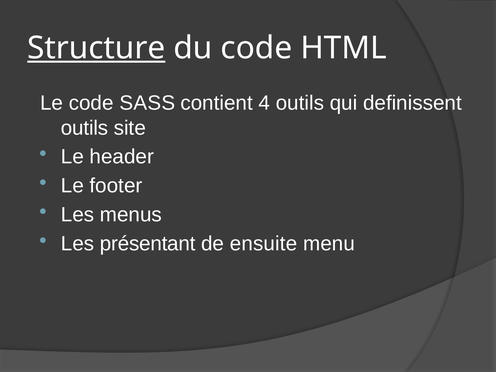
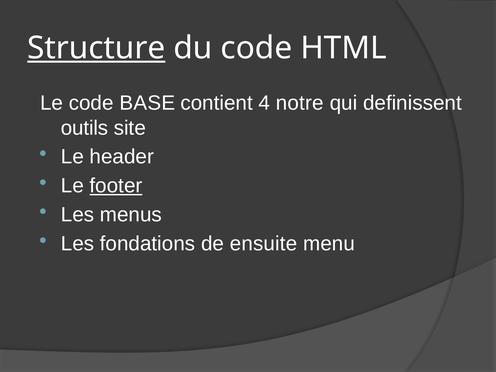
SASS: SASS -> BASE (147, 103)
4 outils: outils -> notre (300, 103)
footer underline: none -> present (116, 186)
présentant: présentant -> fondations (148, 244)
